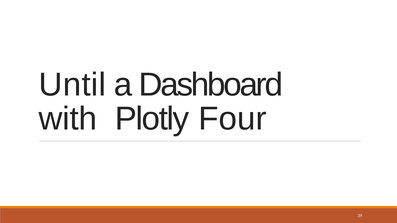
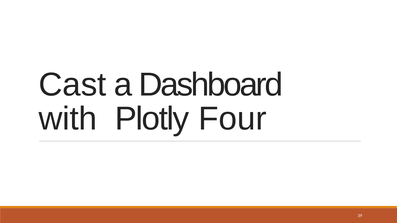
Until: Until -> Cast (73, 85)
